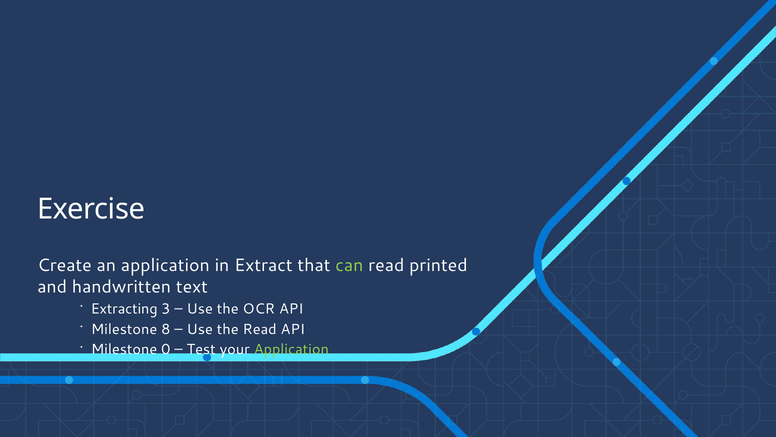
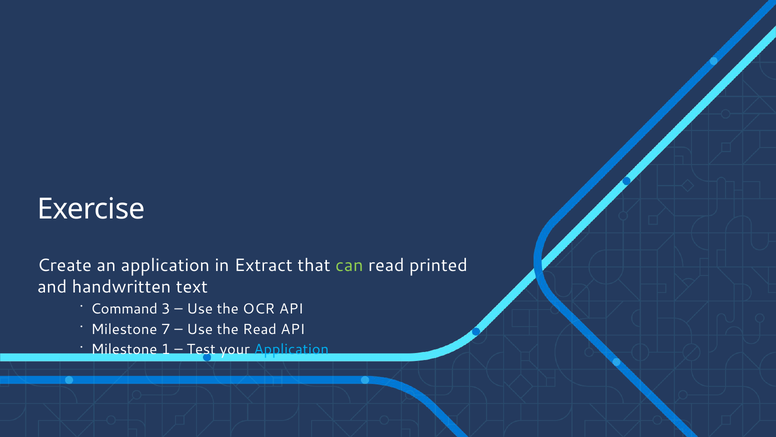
Extracting: Extracting -> Command (124, 308)
8: 8 -> 7 (166, 329)
0: 0 -> 1 (166, 349)
Application colour: light green -> light blue (291, 349)
